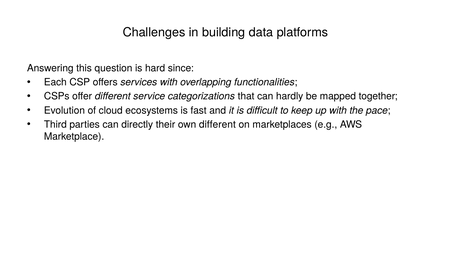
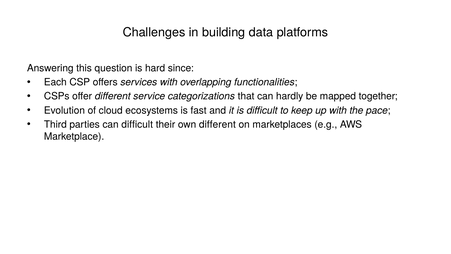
can directly: directly -> difficult (137, 124)
